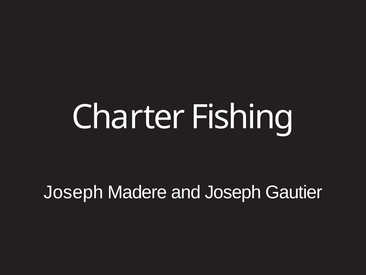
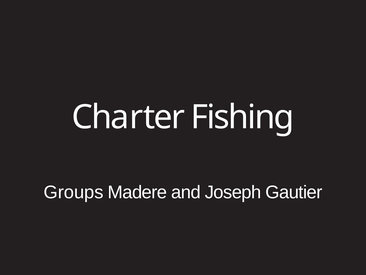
Joseph: Joseph -> Groups (74, 192)
